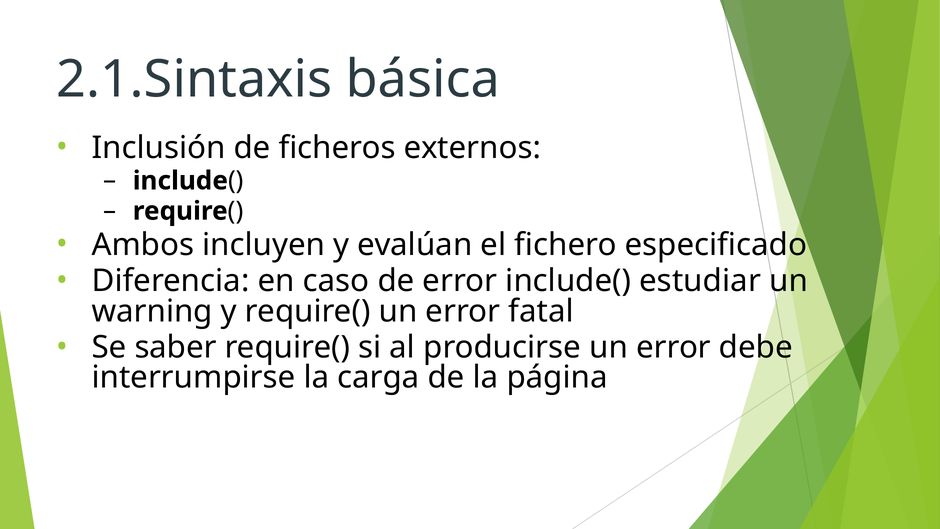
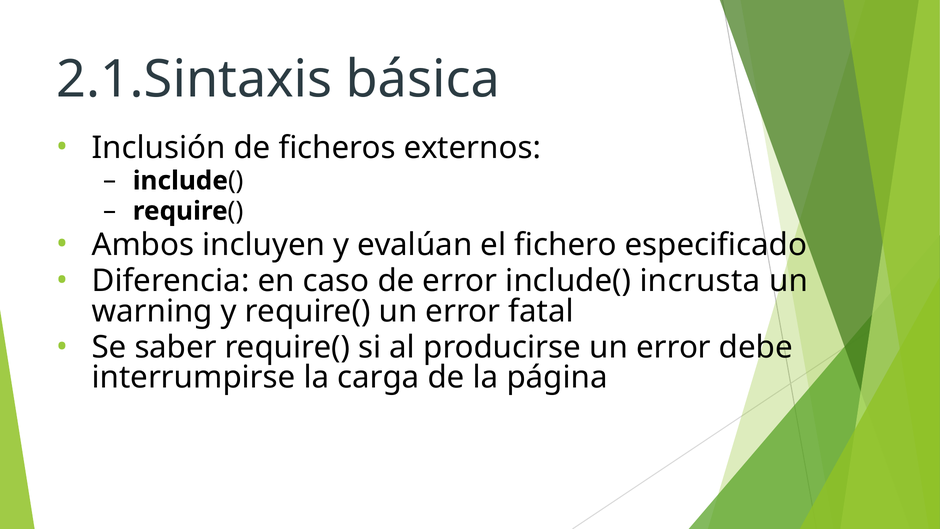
estudiar: estudiar -> incrusta (700, 281)
